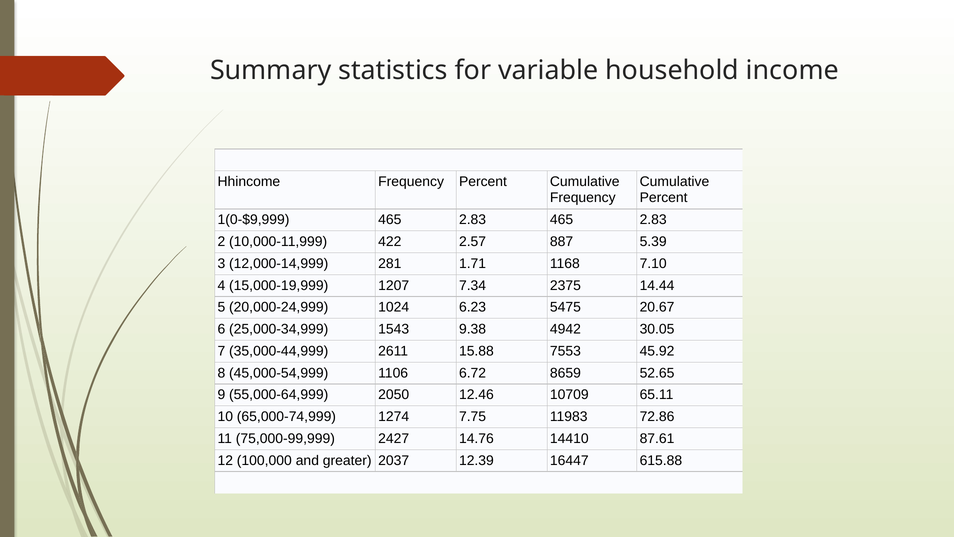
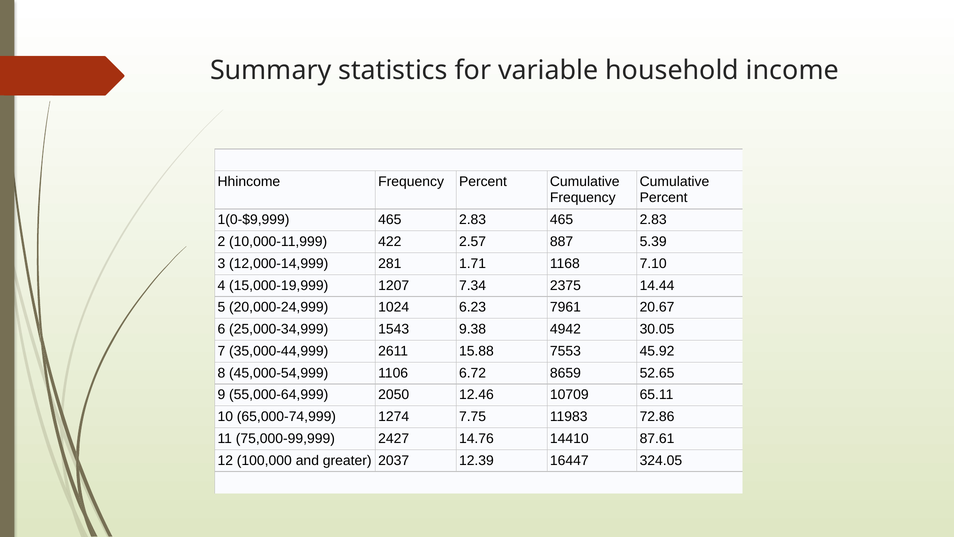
5475: 5475 -> 7961 (565, 307)
615.88: 615.88 -> 324.05 (661, 460)
